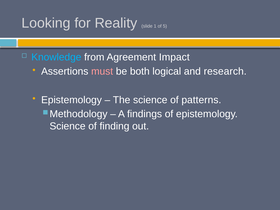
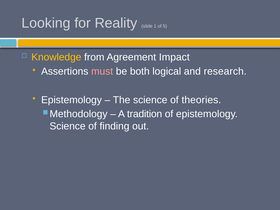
Knowledge colour: light blue -> yellow (56, 57)
patterns: patterns -> theories (201, 100)
findings: findings -> tradition (145, 114)
